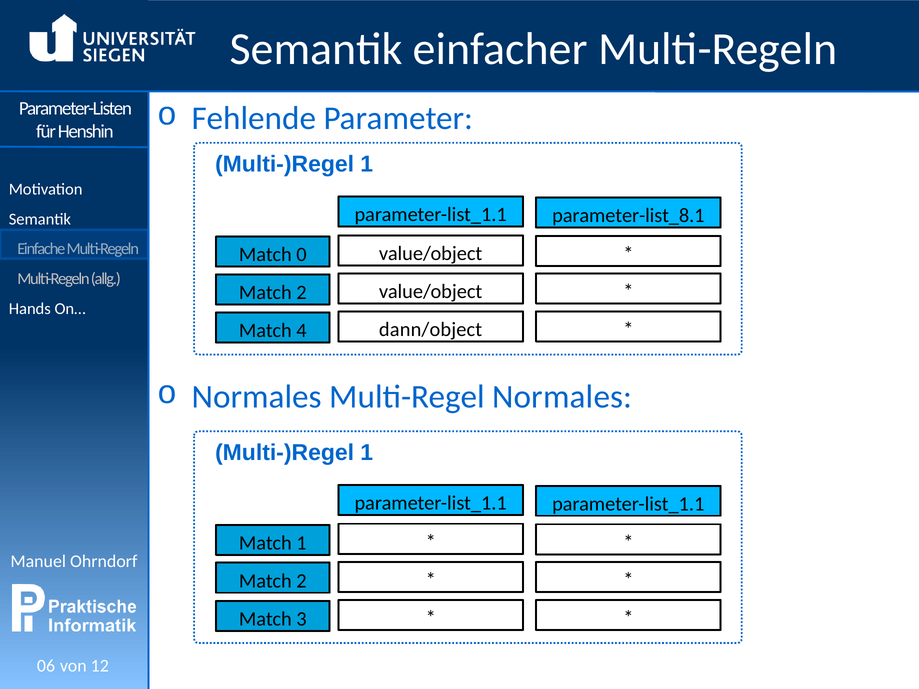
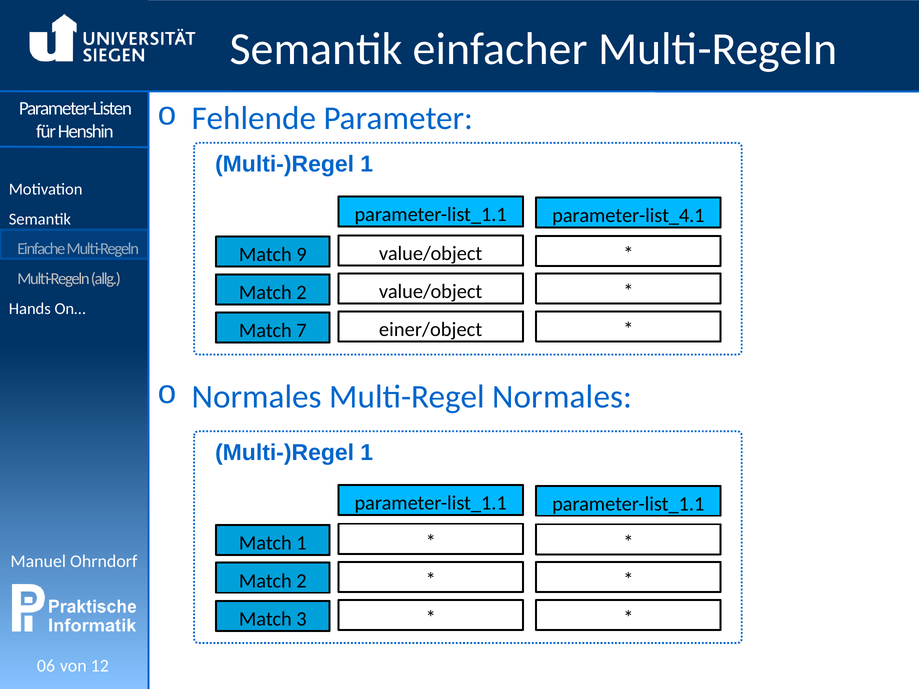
parameter-list_8.1: parameter-list_8.1 -> parameter-list_4.1 (628, 216)
0: 0 -> 9 (302, 255)
dann/object: dann/object -> einer/object (431, 330)
4: 4 -> 7 (302, 331)
